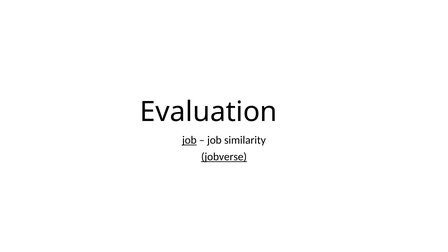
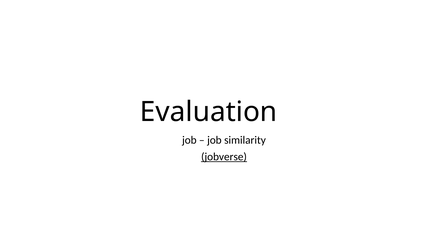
job underline: present -> none (189, 140)
